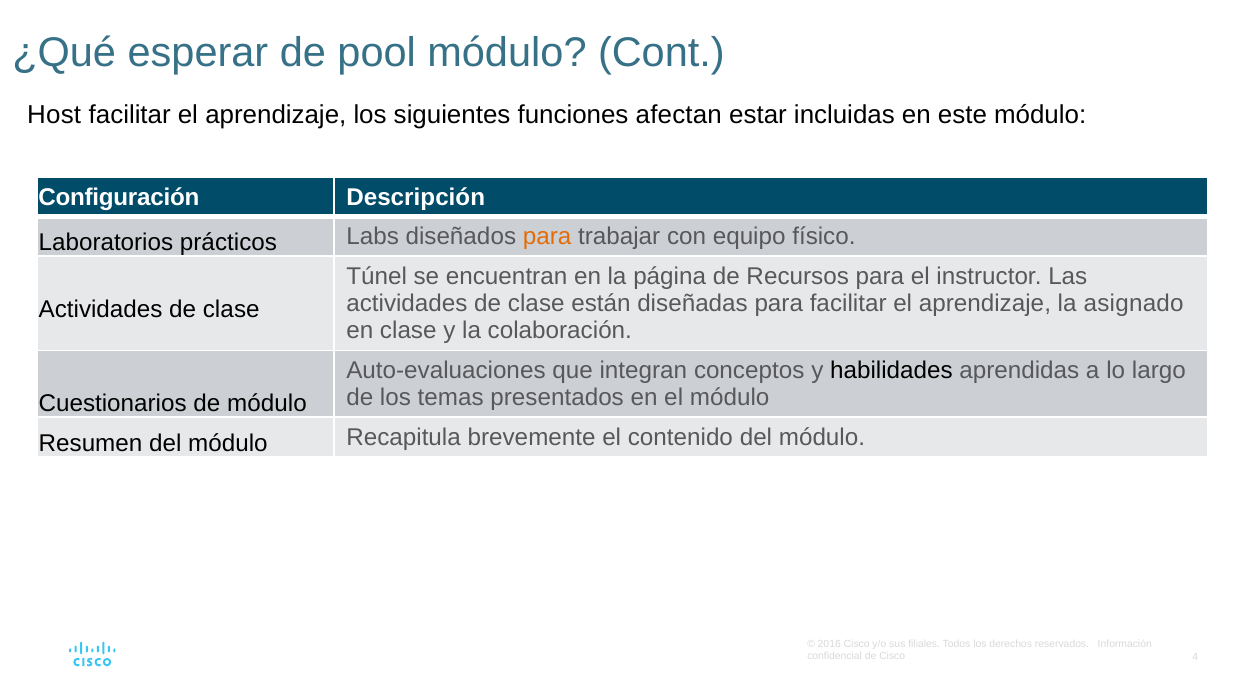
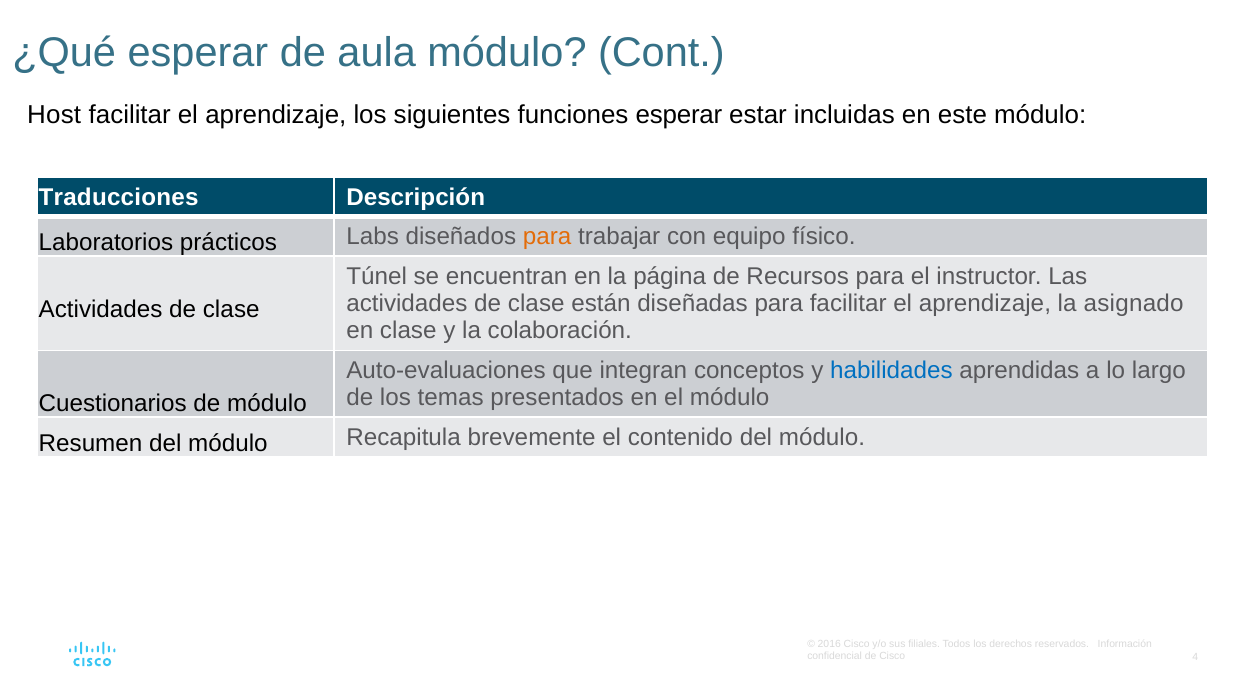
pool: pool -> aula (377, 52)
funciones afectan: afectan -> esperar (679, 115)
Configuración: Configuración -> Traducciones (119, 198)
habilidades colour: black -> blue (891, 371)
